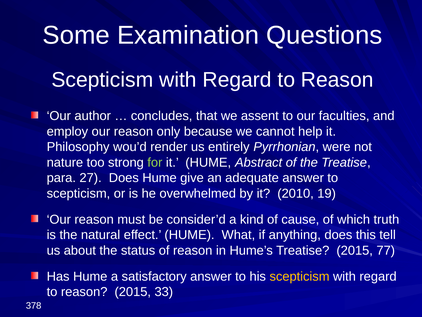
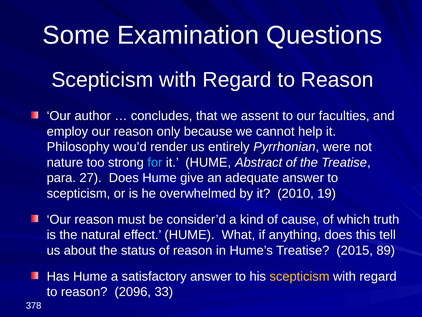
for colour: light green -> light blue (155, 162)
77: 77 -> 89 (386, 250)
reason 2015: 2015 -> 2096 (133, 292)
